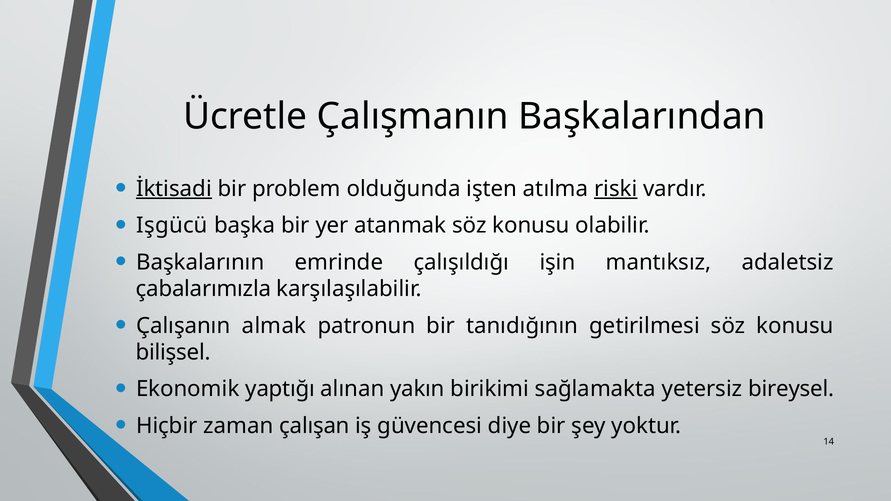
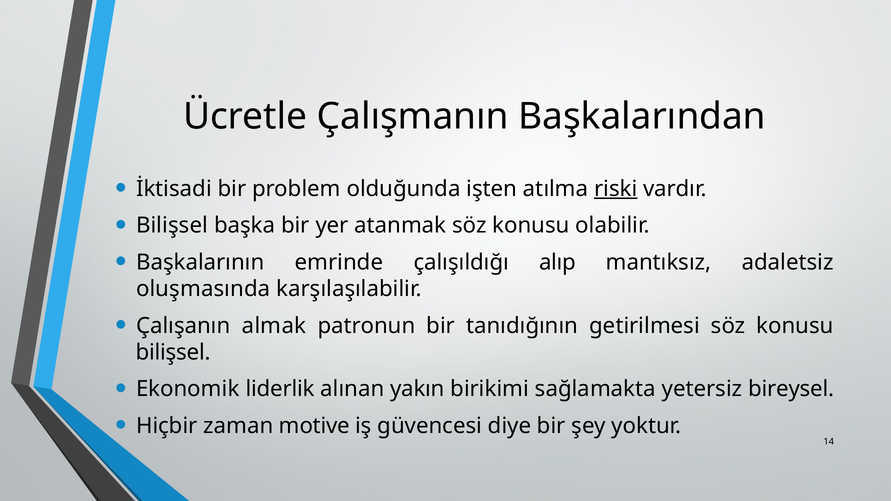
İktisadi underline: present -> none (174, 189)
Işgücü: Işgücü -> Bilişsel (172, 226)
işin: işin -> alıp (558, 262)
çabalarımızla: çabalarımızla -> oluşmasında (203, 289)
yaptığı: yaptığı -> liderlik (280, 389)
çalışan: çalışan -> motive (314, 426)
